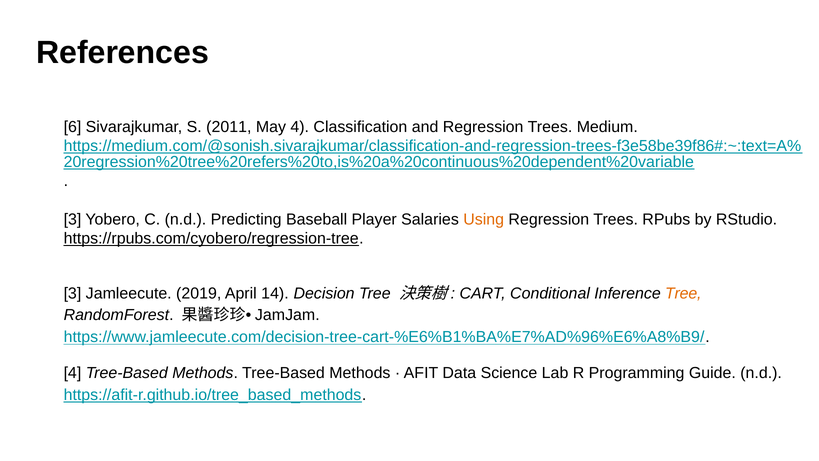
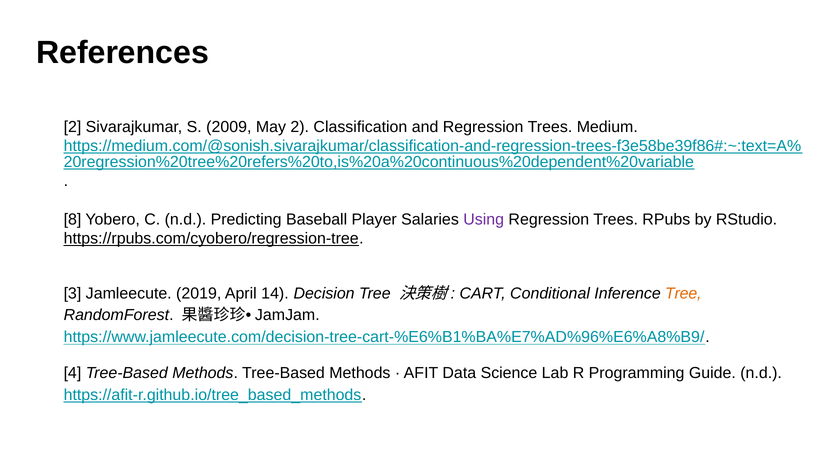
6: 6 -> 2 (72, 127)
2011: 2011 -> 2009 (229, 127)
May 4: 4 -> 2 (300, 127)
3: 3 -> 8 (72, 219)
Using colour: orange -> purple (484, 219)
